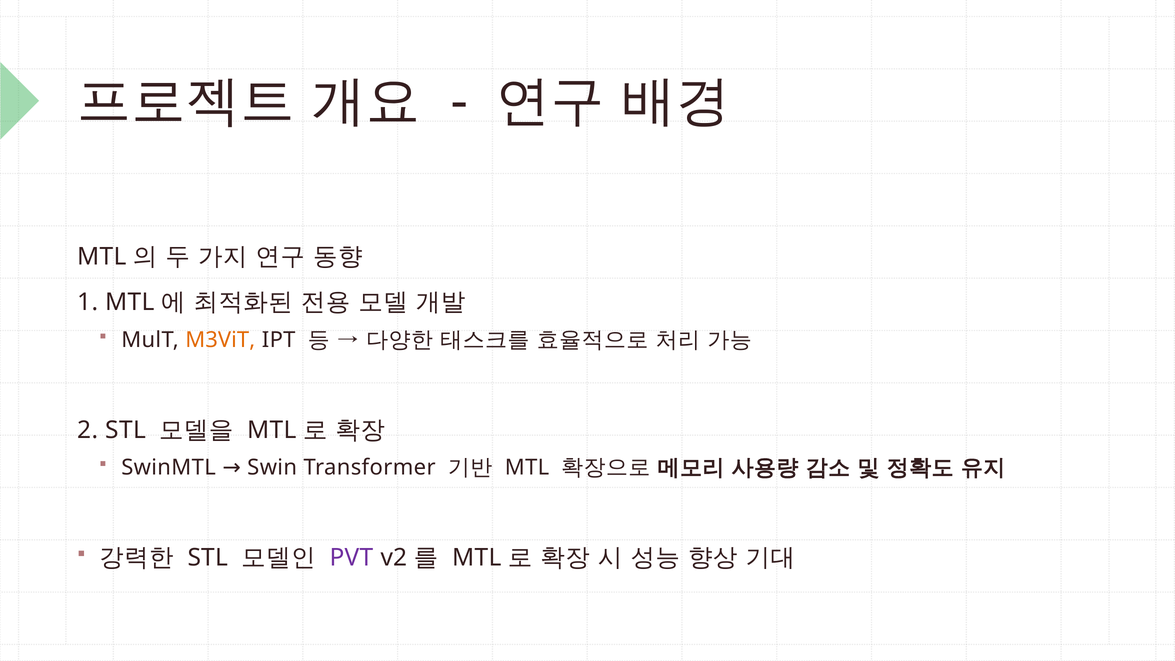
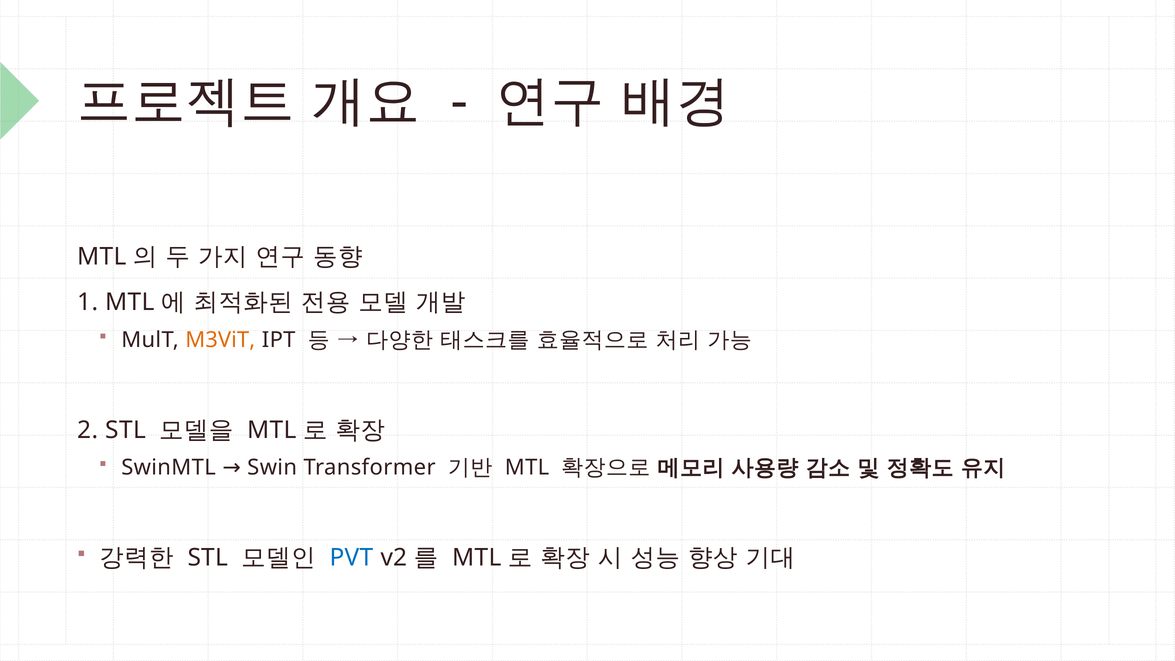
PVT colour: purple -> blue (351, 558)
